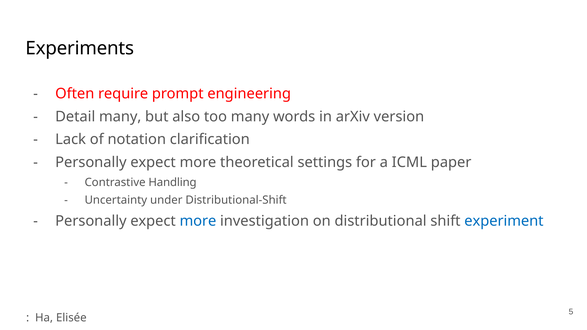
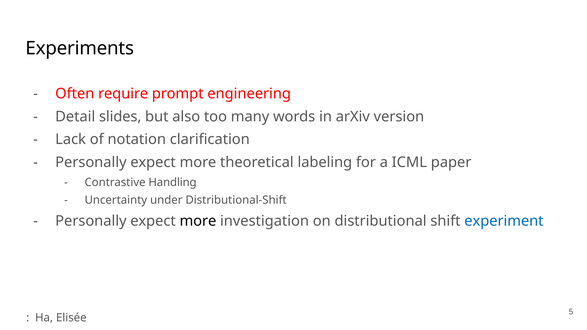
Detail many: many -> slides (120, 117)
settings: settings -> labeling (325, 162)
more colour: blue -> black (198, 221)
